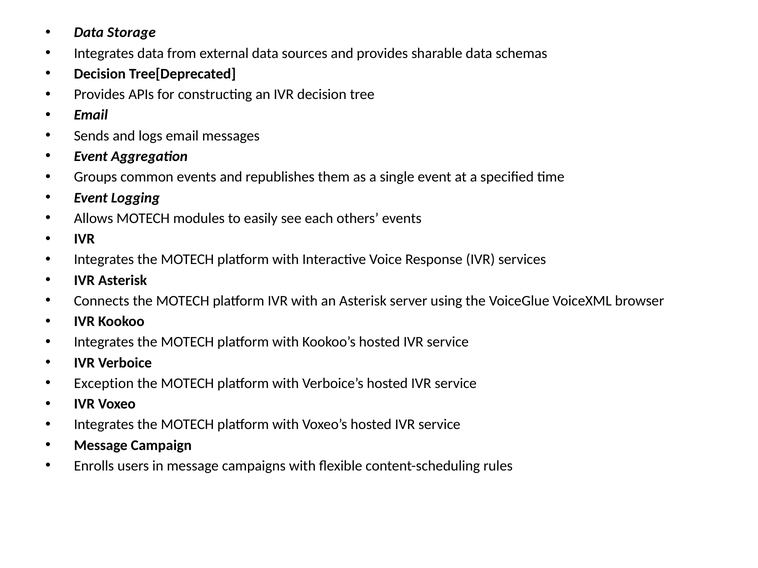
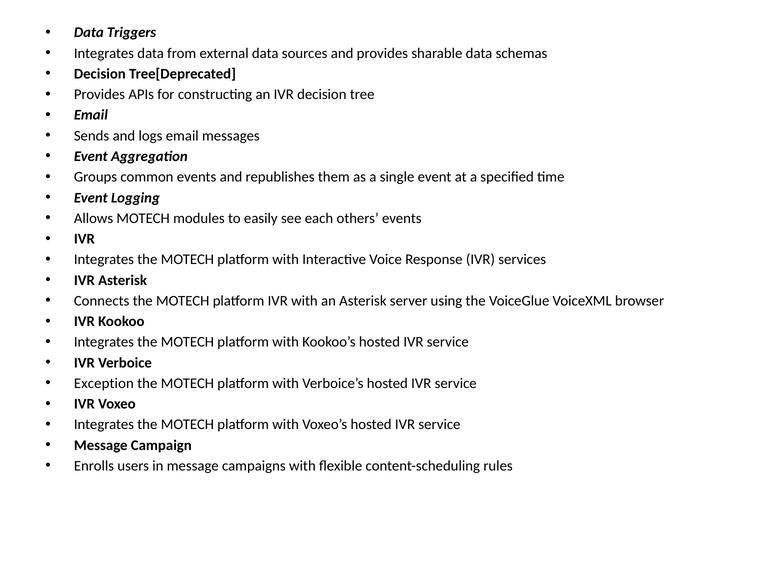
Storage: Storage -> Triggers (132, 33)
